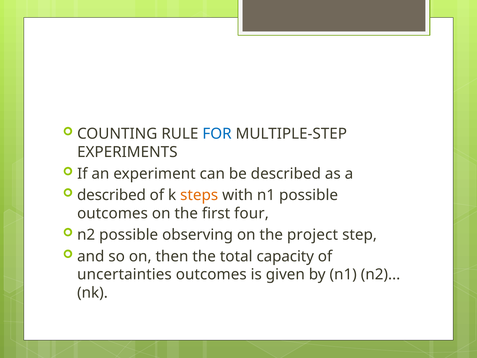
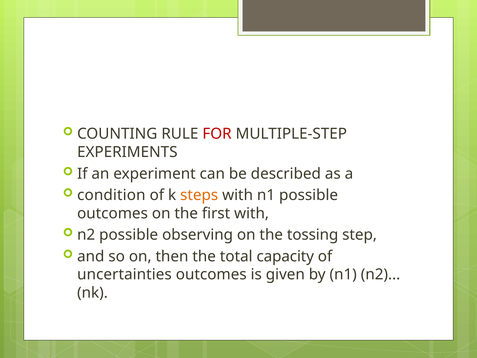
FOR colour: blue -> red (217, 134)
described: described -> condition (111, 195)
first four: four -> with (252, 213)
project: project -> tossing (313, 235)
